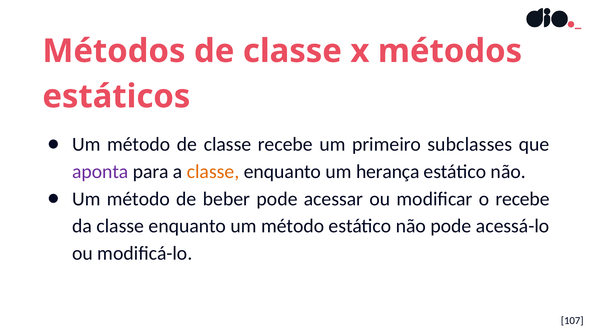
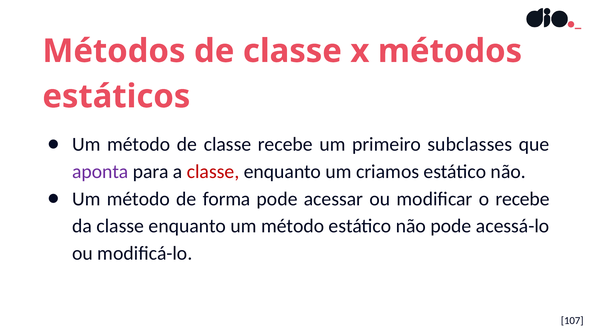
classe colour: orange -> red (213, 172)
herança: herança -> criamos (388, 172)
beber: beber -> forma (227, 199)
